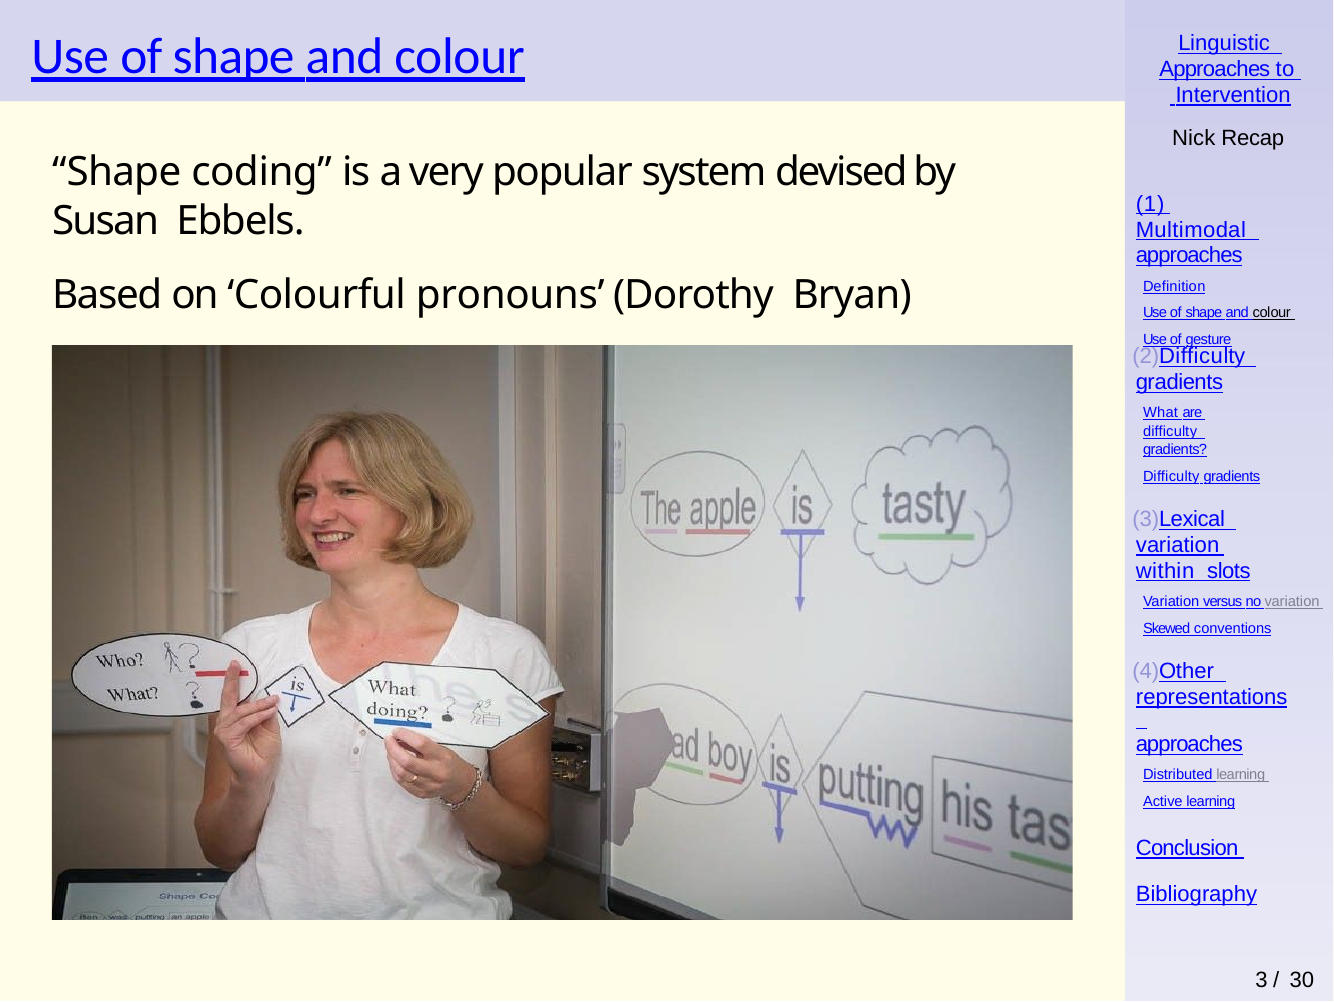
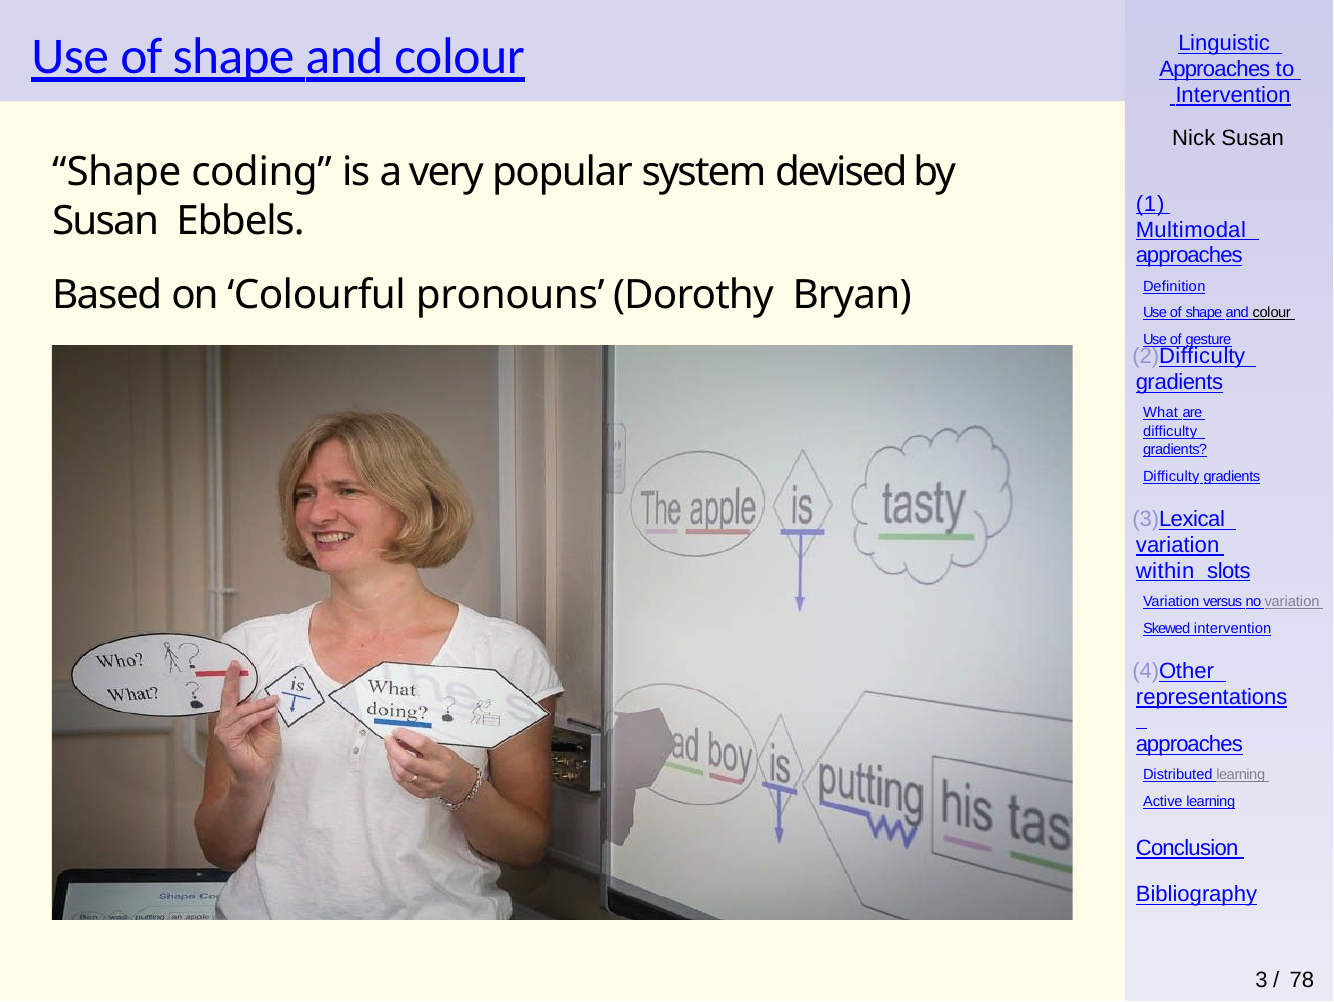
Nick Recap: Recap -> Susan (1253, 139)
Skewed conventions: conventions -> intervention (1233, 628)
30: 30 -> 78 (1302, 980)
